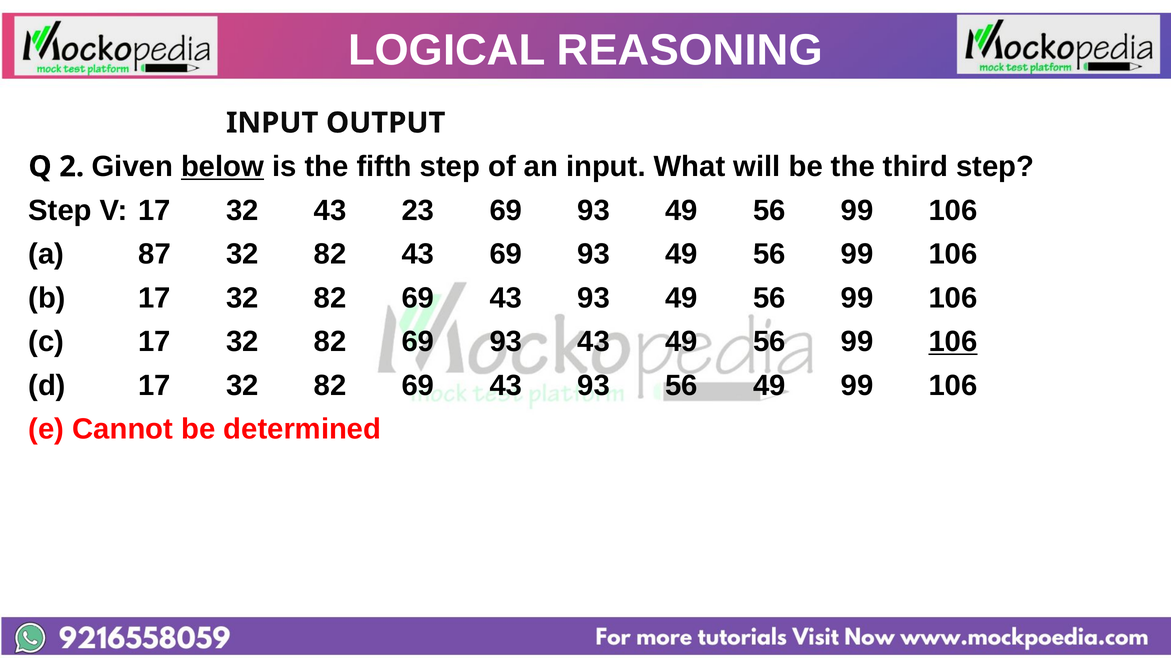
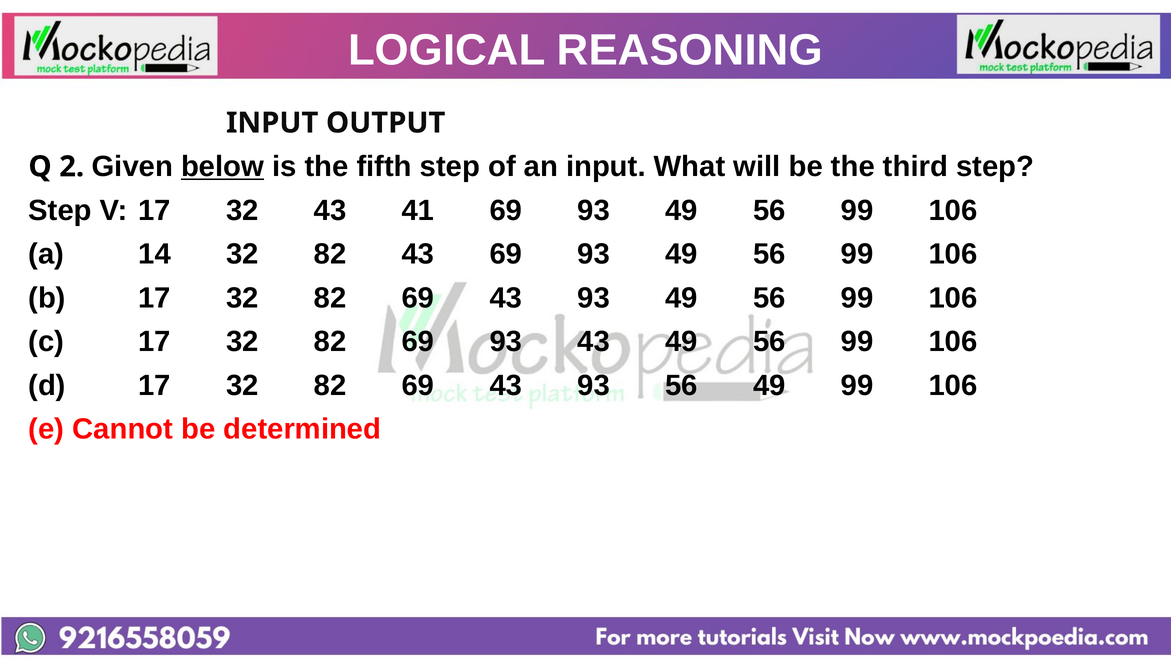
23: 23 -> 41 (418, 211)
87: 87 -> 14 (155, 254)
106 underline: present -> none (953, 342)
